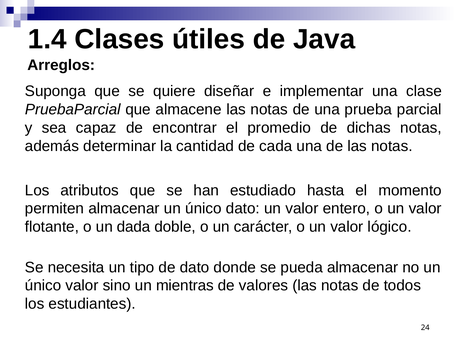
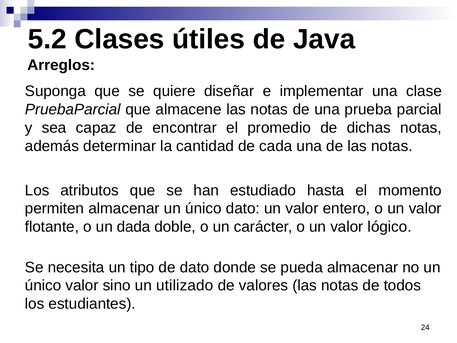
1.4: 1.4 -> 5.2 (47, 39)
mientras: mientras -> utilizado (185, 285)
